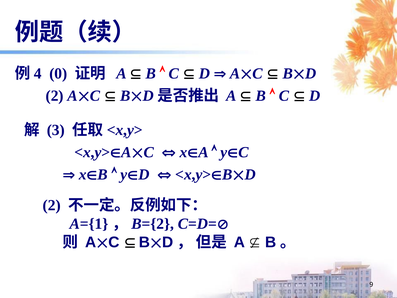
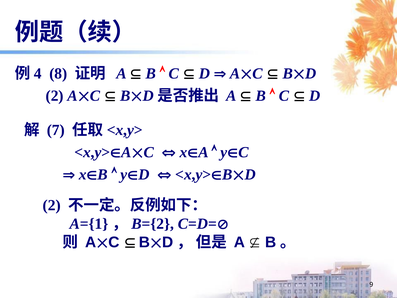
0: 0 -> 8 (58, 73)
3: 3 -> 7 (56, 130)
